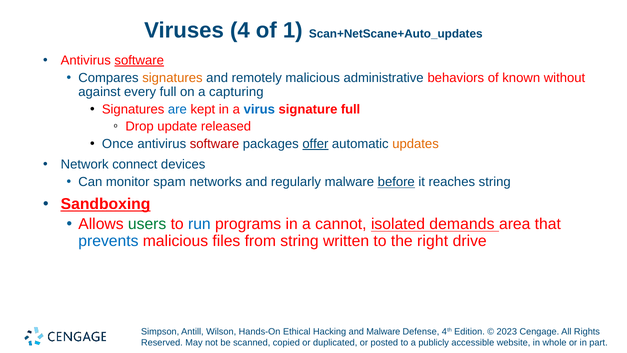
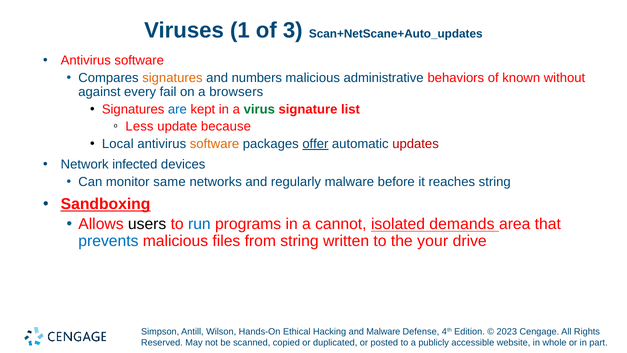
4: 4 -> 1 (240, 31)
1: 1 -> 3 (293, 31)
software underline: present -> none (139, 60)
remotely: remotely -> numbers (257, 78)
every full: full -> fail (168, 92)
capturing: capturing -> browsers (236, 92)
virus colour: blue -> green (259, 109)
signature full: full -> list (350, 109)
Drop: Drop -> Less (139, 127)
released: released -> because (226, 127)
Once: Once -> Local (118, 144)
software colour: red -> orange (214, 144)
updates colour: orange -> red (416, 144)
connect: connect -> infected (135, 165)
spam: spam -> same (169, 182)
before underline: present -> none (396, 182)
users colour: green -> black (147, 224)
right: right -> your (433, 241)
